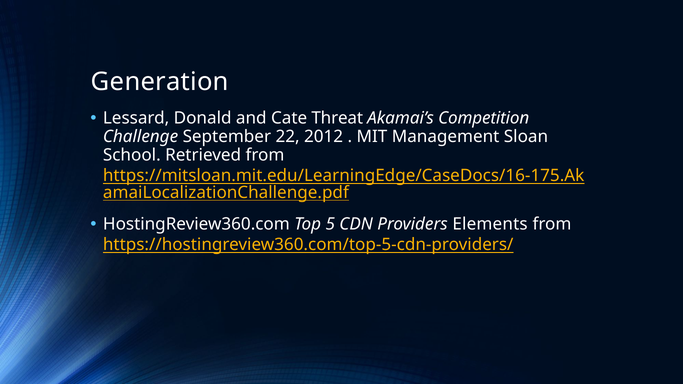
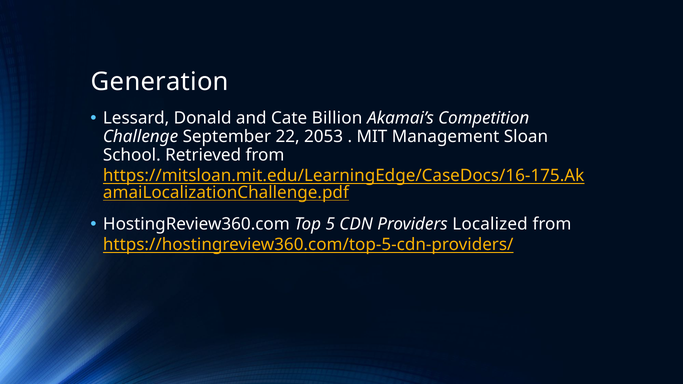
Threat: Threat -> Billion (337, 118)
2012: 2012 -> 2053 (324, 137)
Elements: Elements -> Localized (490, 224)
